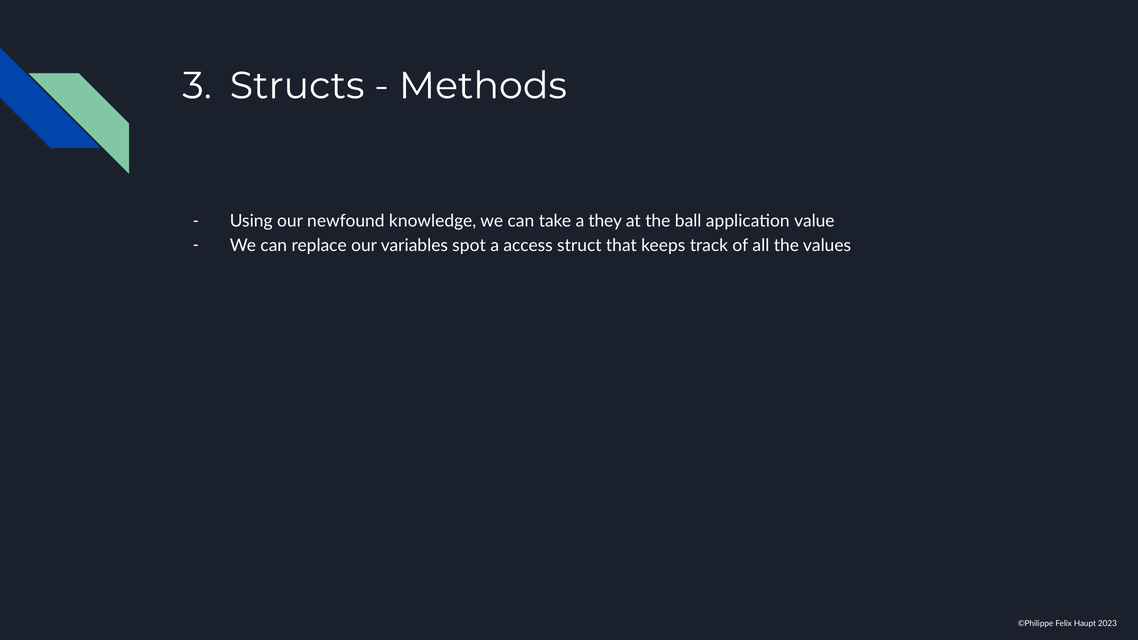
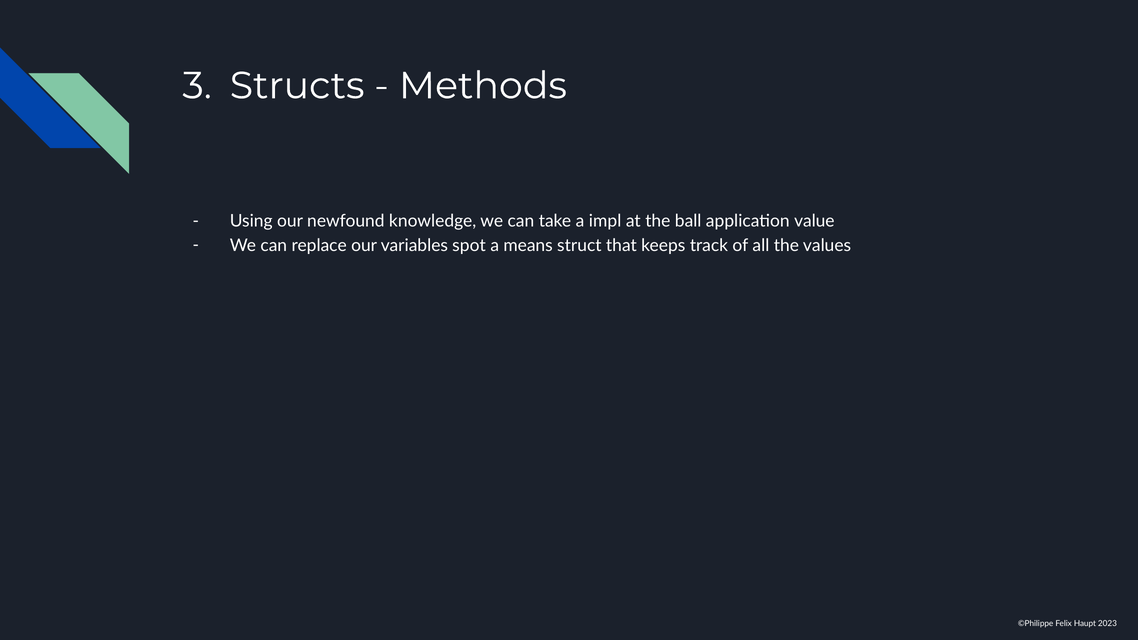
they: they -> impl (605, 221)
access: access -> means (528, 245)
